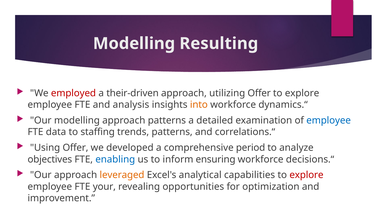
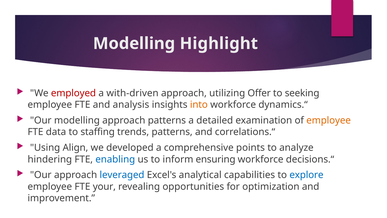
Resulting: Resulting -> Highlight (219, 43)
their-driven: their-driven -> with-driven (132, 93)
explore: explore -> seeking (302, 93)
employee colour: blue -> orange (329, 120)
Using Offer: Offer -> Align (75, 147)
period: period -> points (250, 147)
objectives: objectives -> hindering (50, 159)
leveraged colour: orange -> blue (122, 175)
explore colour: red -> blue (306, 175)
